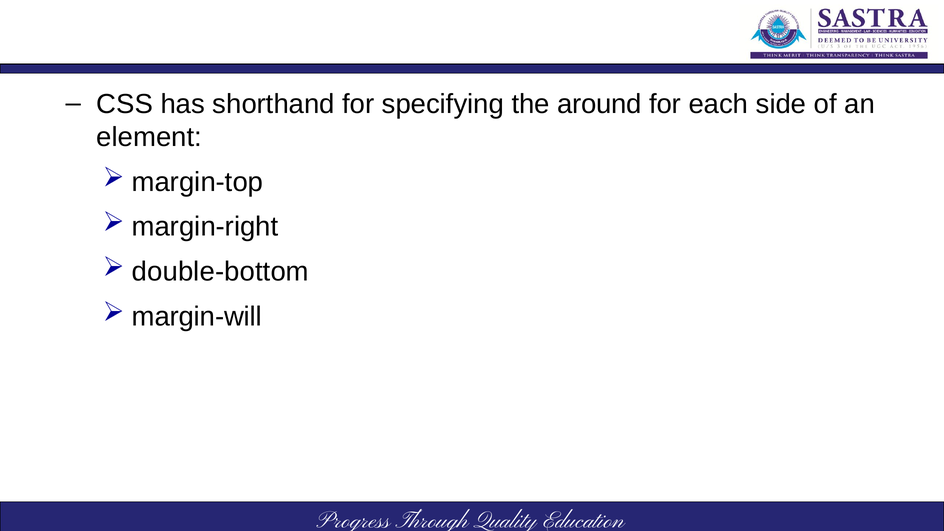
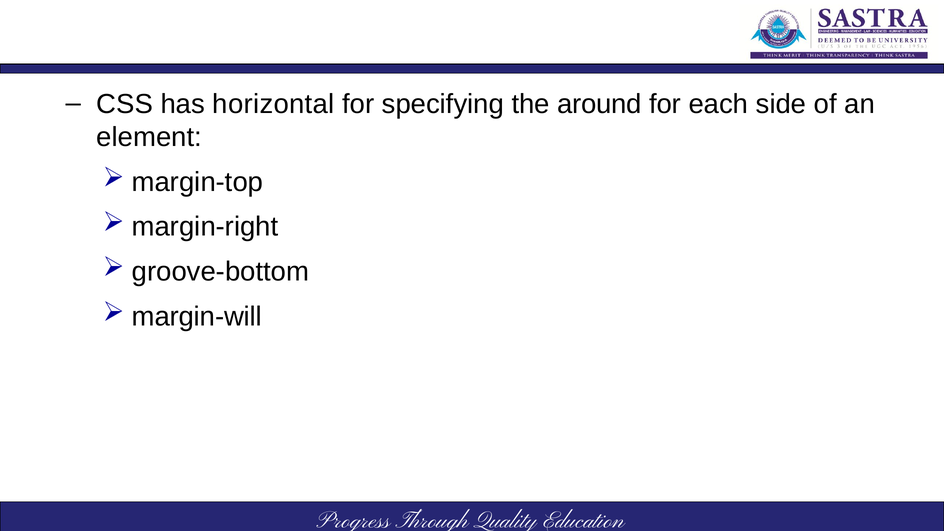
shorthand: shorthand -> horizontal (273, 104)
double-bottom: double-bottom -> groove-bottom (220, 272)
